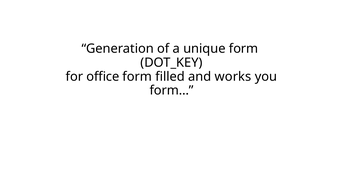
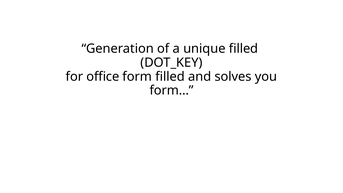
unique form: form -> filled (244, 49)
works: works -> solves (233, 77)
